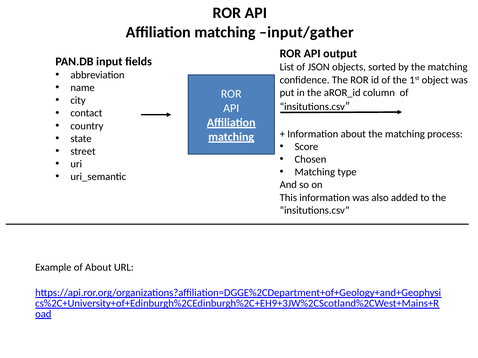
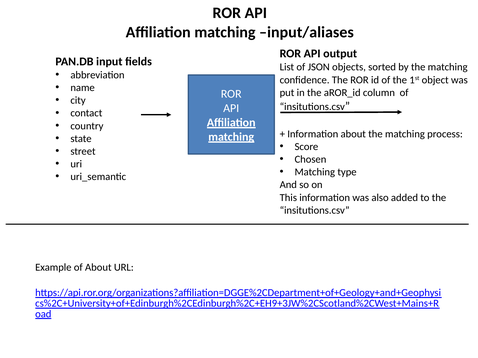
input/gather: input/gather -> input/aliases (306, 32)
